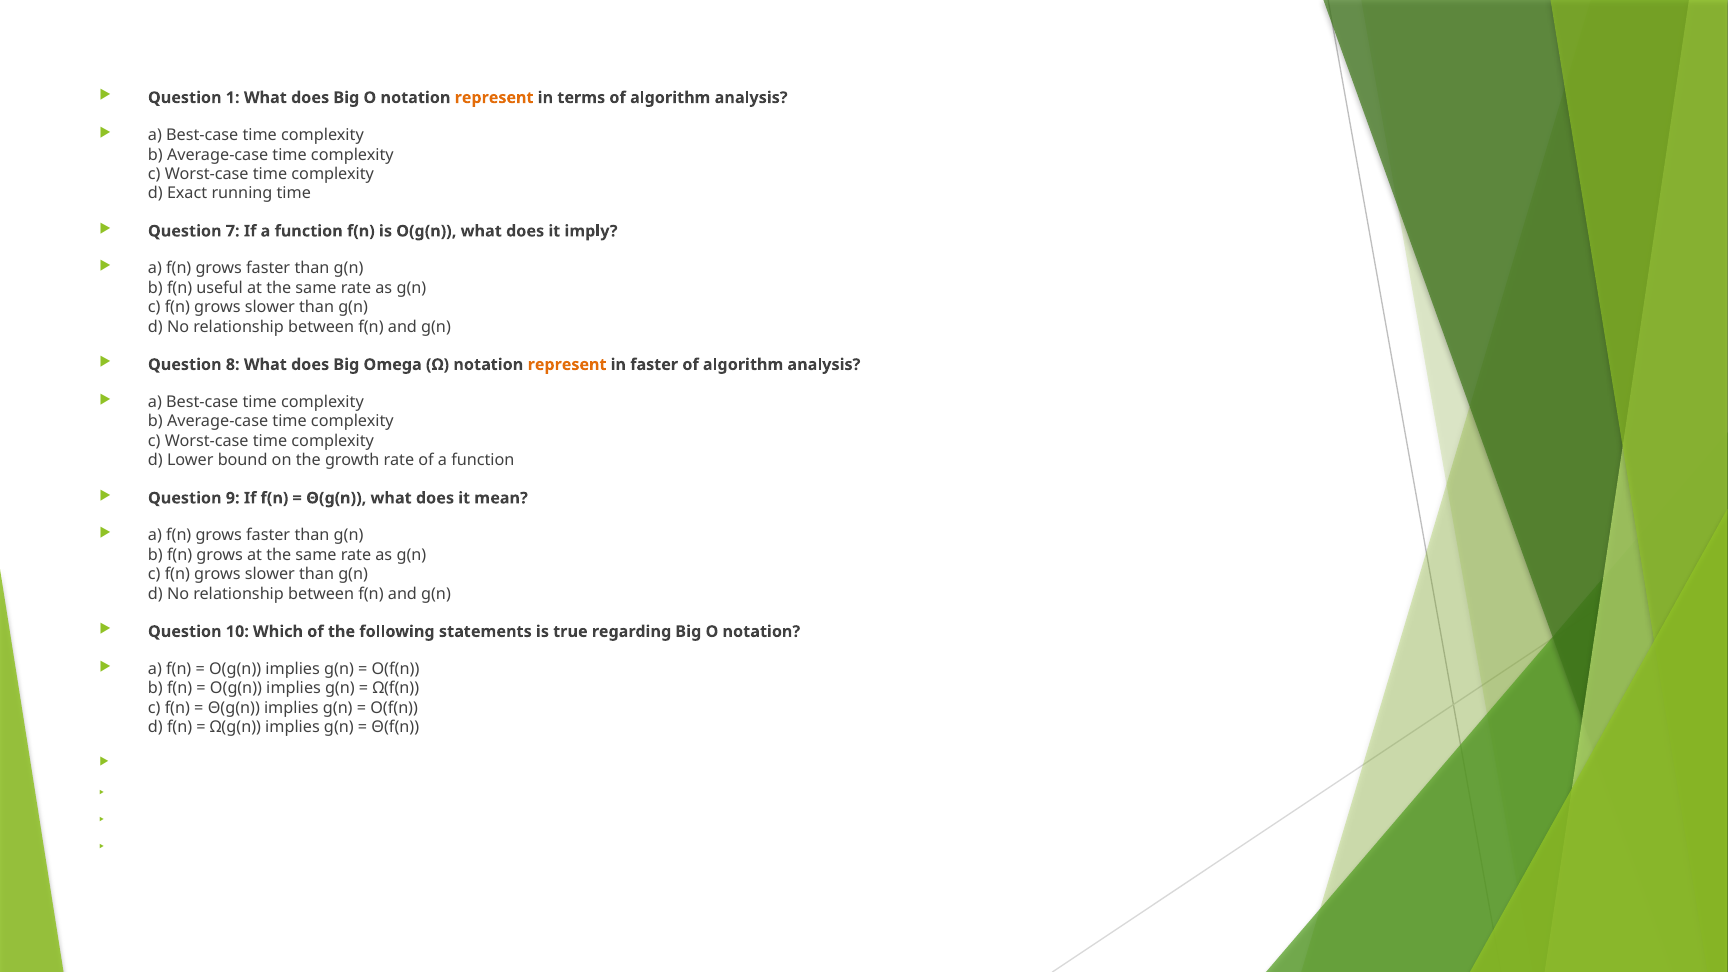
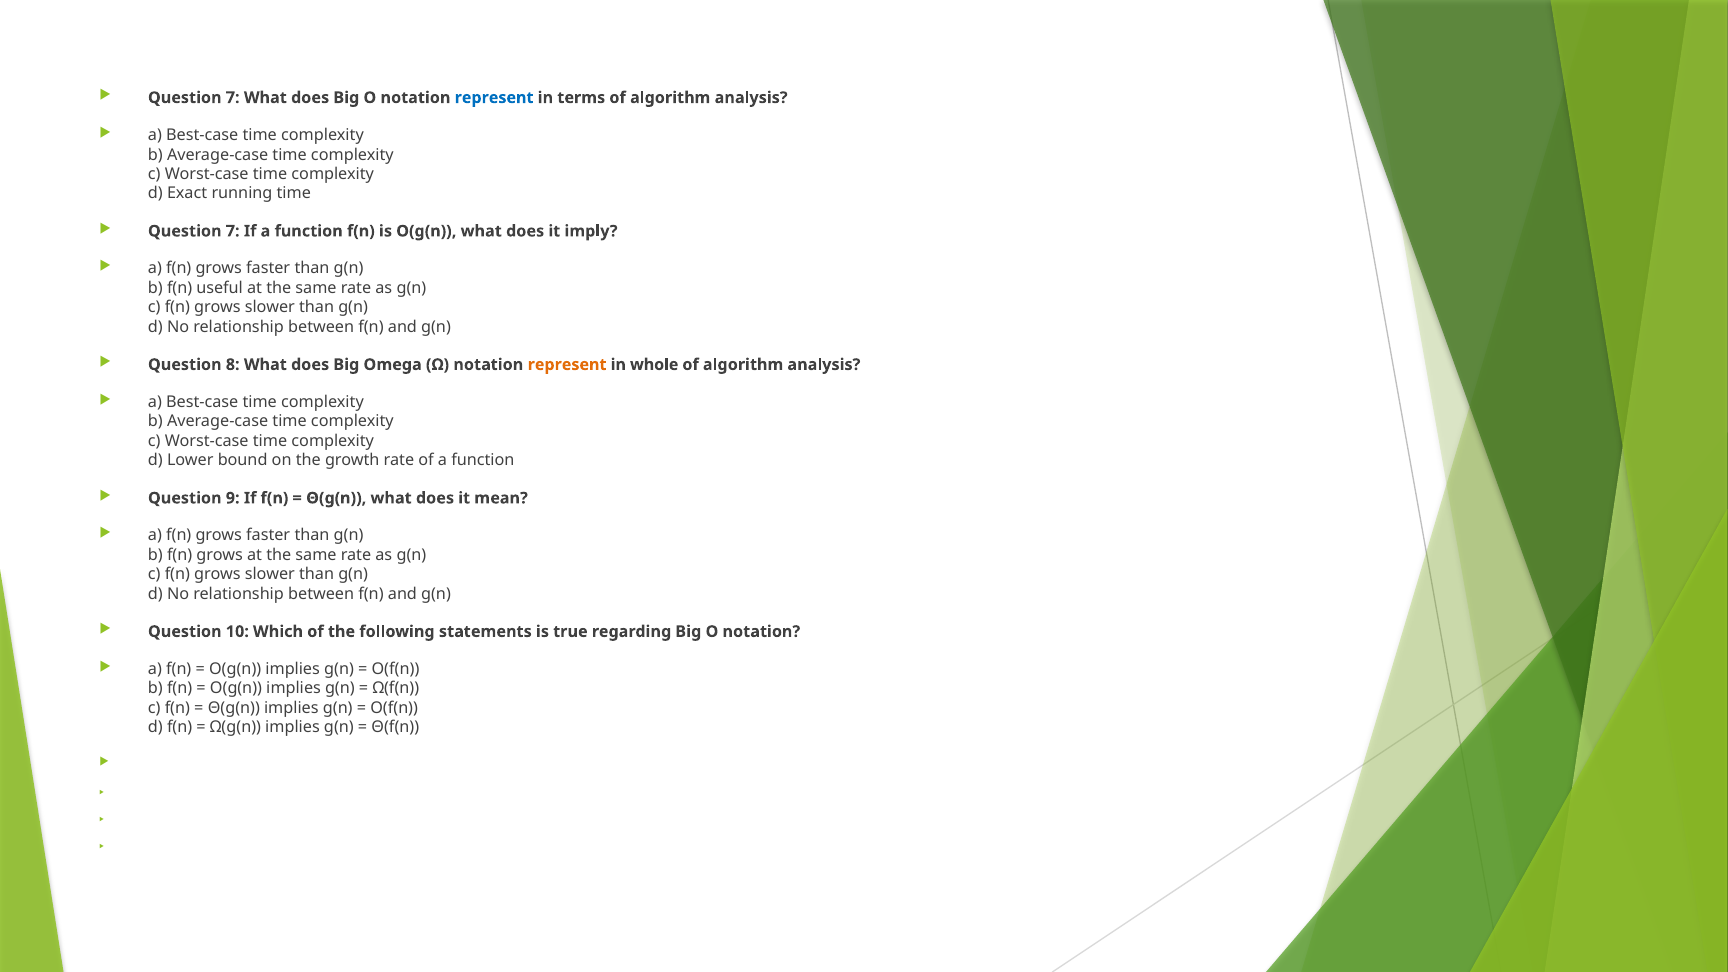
1: 1 -> 7 (233, 98)
represent colour: orange -> blue (494, 98)
in faster: faster -> whole (654, 365)
